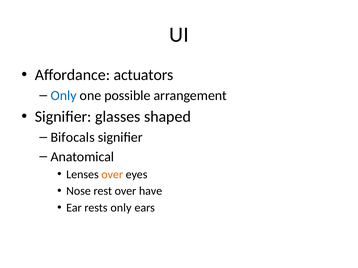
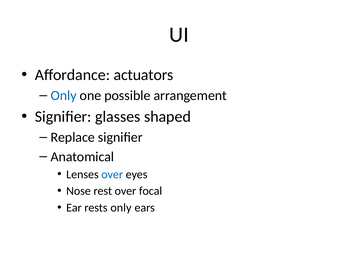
Bifocals: Bifocals -> Replace (73, 137)
over colour: orange -> blue (112, 175)
have: have -> focal (151, 191)
